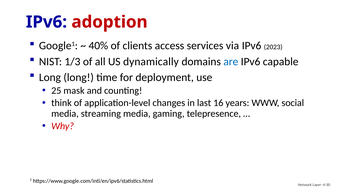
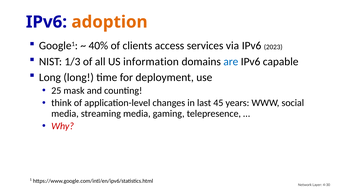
adoption colour: red -> orange (110, 22)
dynamically: dynamically -> information (151, 61)
16: 16 -> 45 (218, 103)
